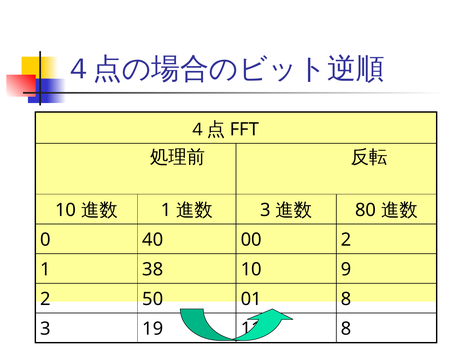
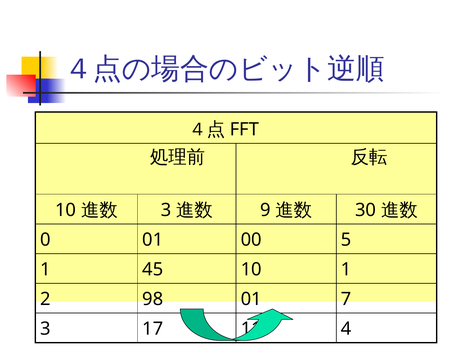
1: 1 -> 3 (166, 210)
3: 3 -> 9 (265, 210)
80: 80 -> 30 (366, 210)
0 40: 40 -> 01 (153, 240)
00 2: 2 -> 5 (346, 240)
38: 38 -> 45 (153, 269)
10 9: 9 -> 1 (346, 269)
50: 50 -> 98 (153, 299)
8: 8 -> 7 (346, 299)
19: 19 -> 17 (153, 329)
8: 8 -> 4 (346, 329)
